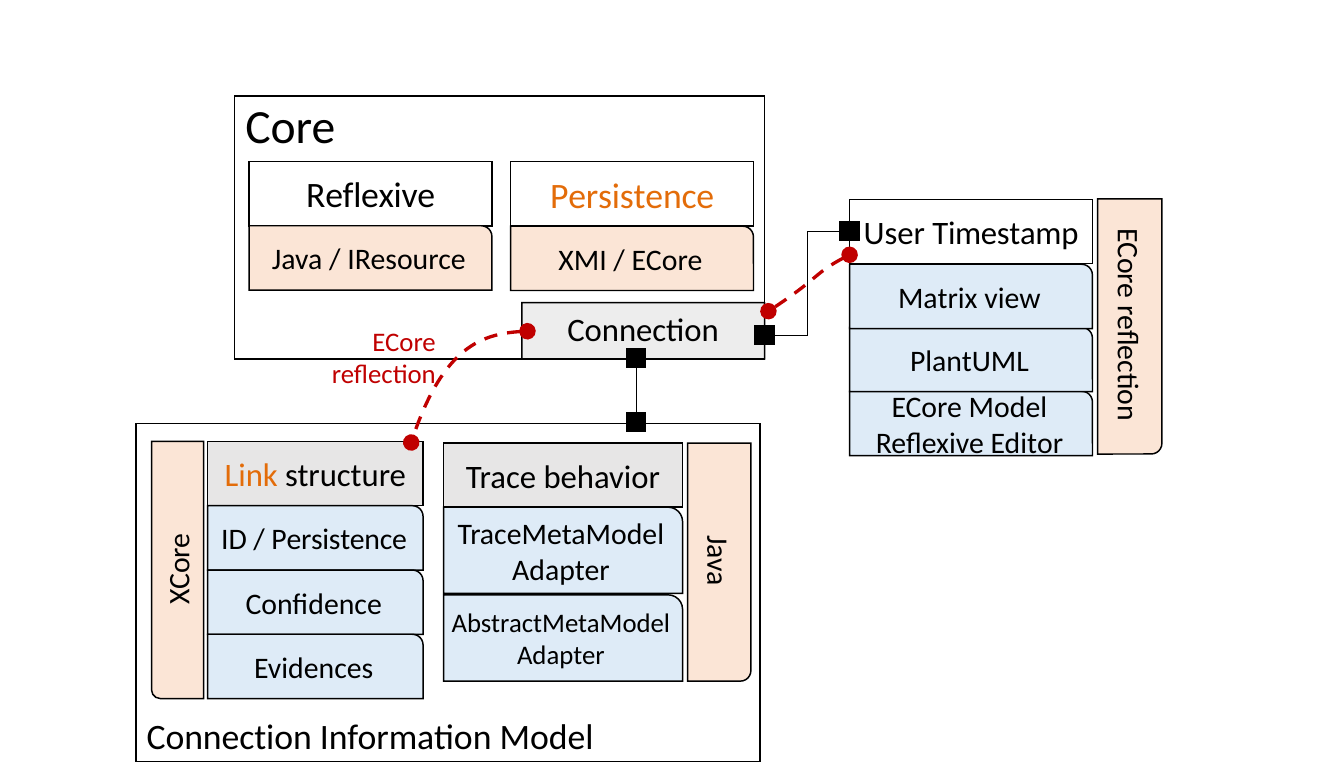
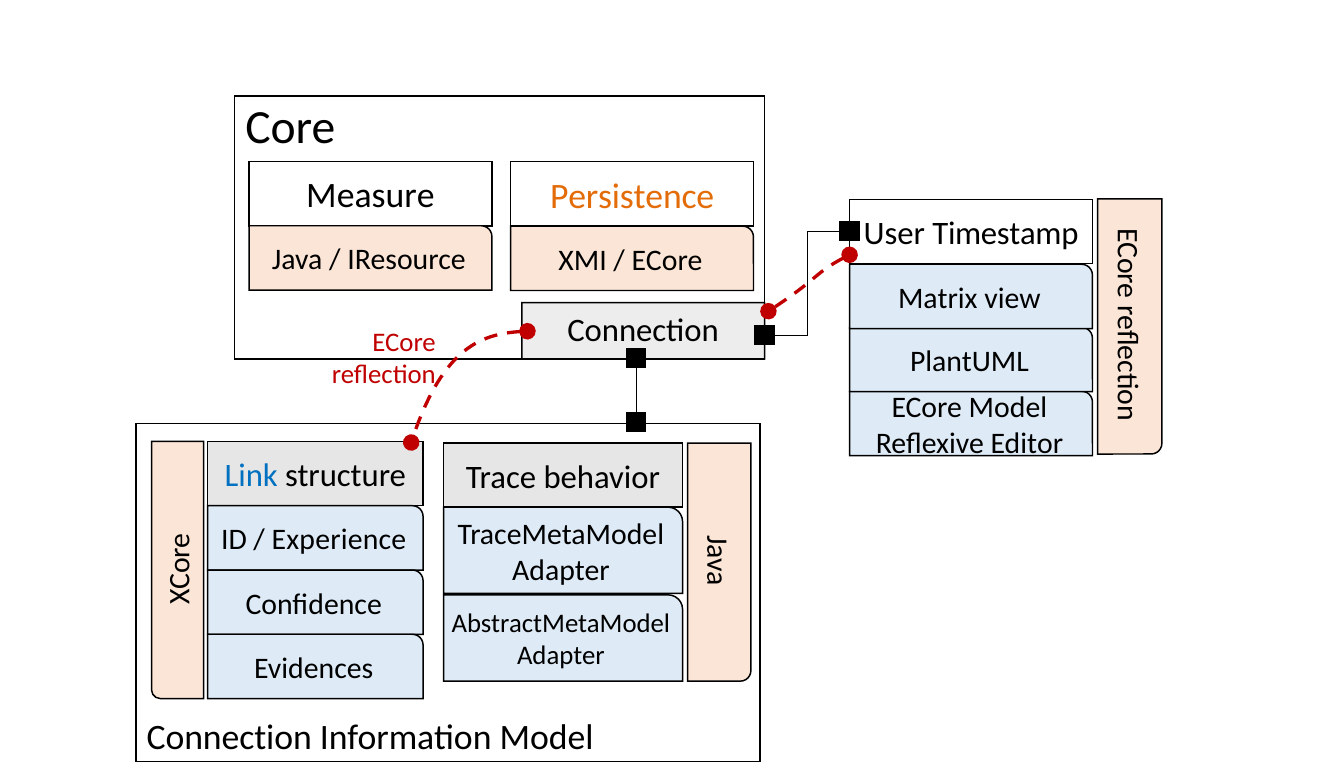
Reflexive: Reflexive -> Measure (370, 196)
Link colour: orange -> blue (251, 476)
Persistence: Persistence -> Experience (339, 540)
